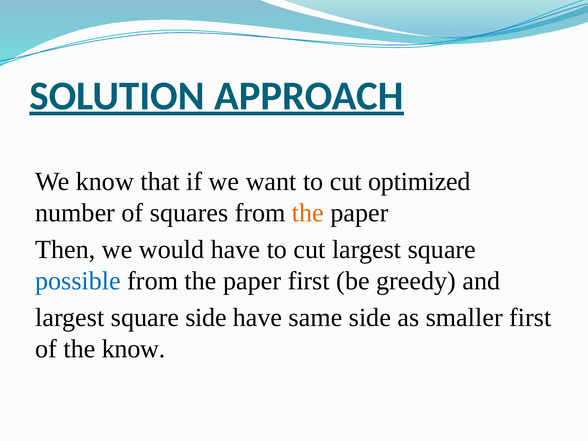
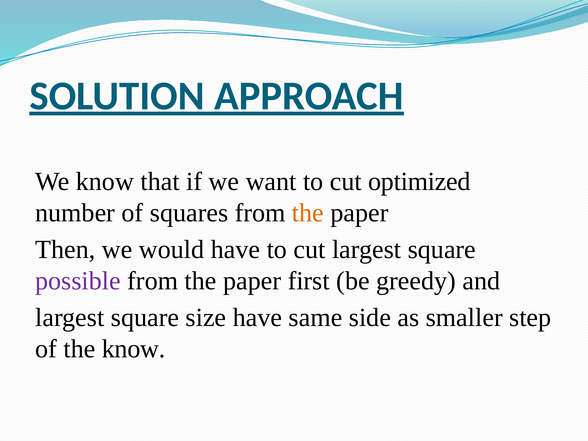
possible colour: blue -> purple (78, 281)
square side: side -> size (206, 318)
smaller first: first -> step (530, 318)
